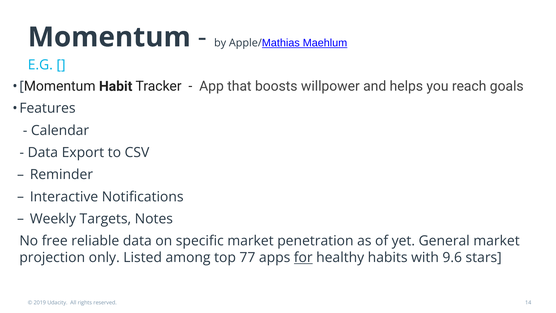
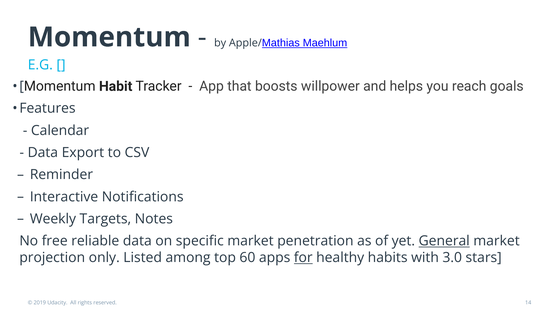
General underline: none -> present (444, 241)
77: 77 -> 60 (247, 257)
9.6: 9.6 -> 3.0 (452, 257)
